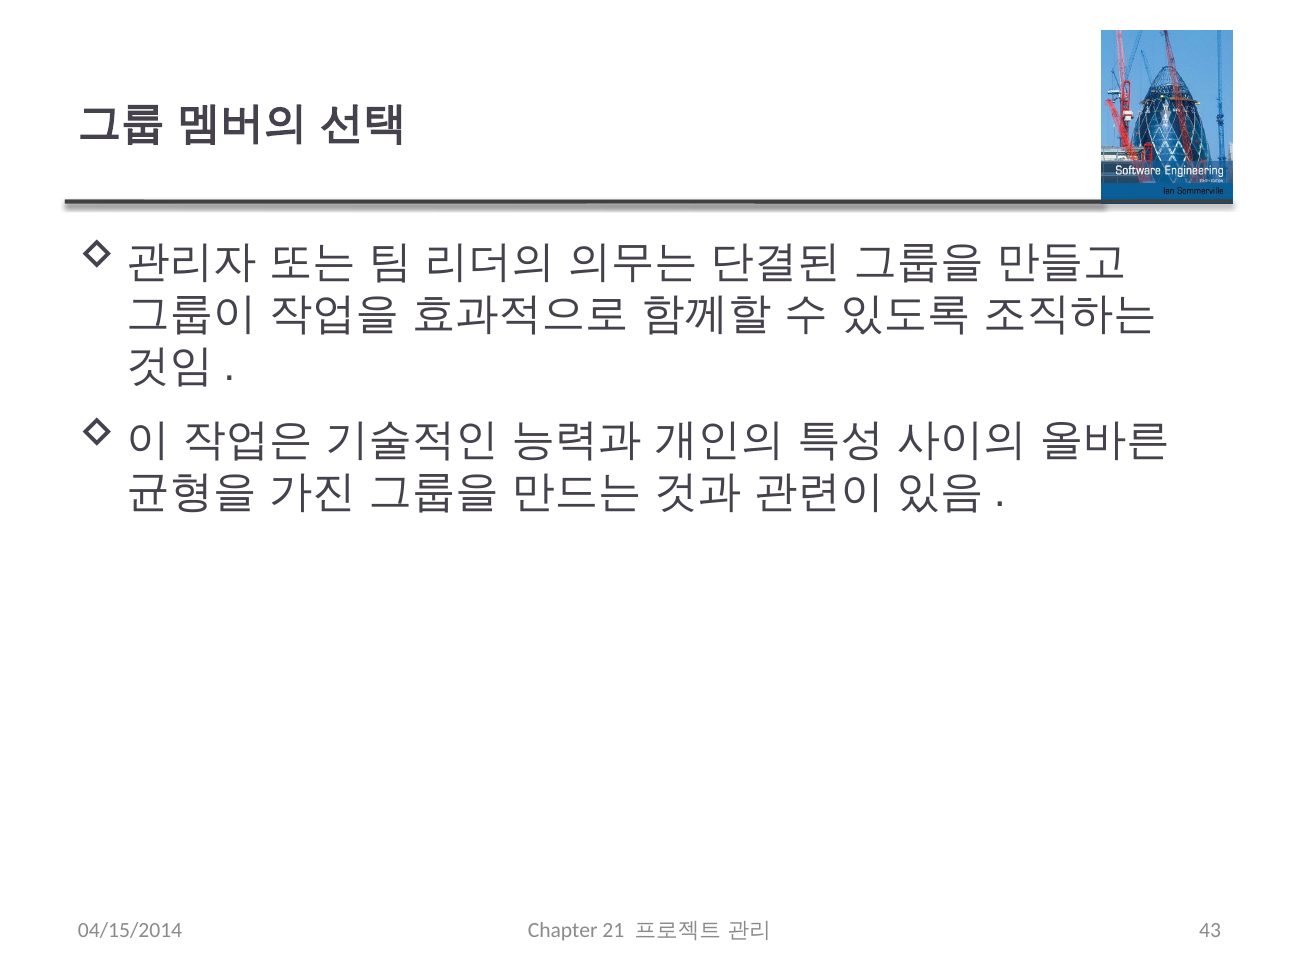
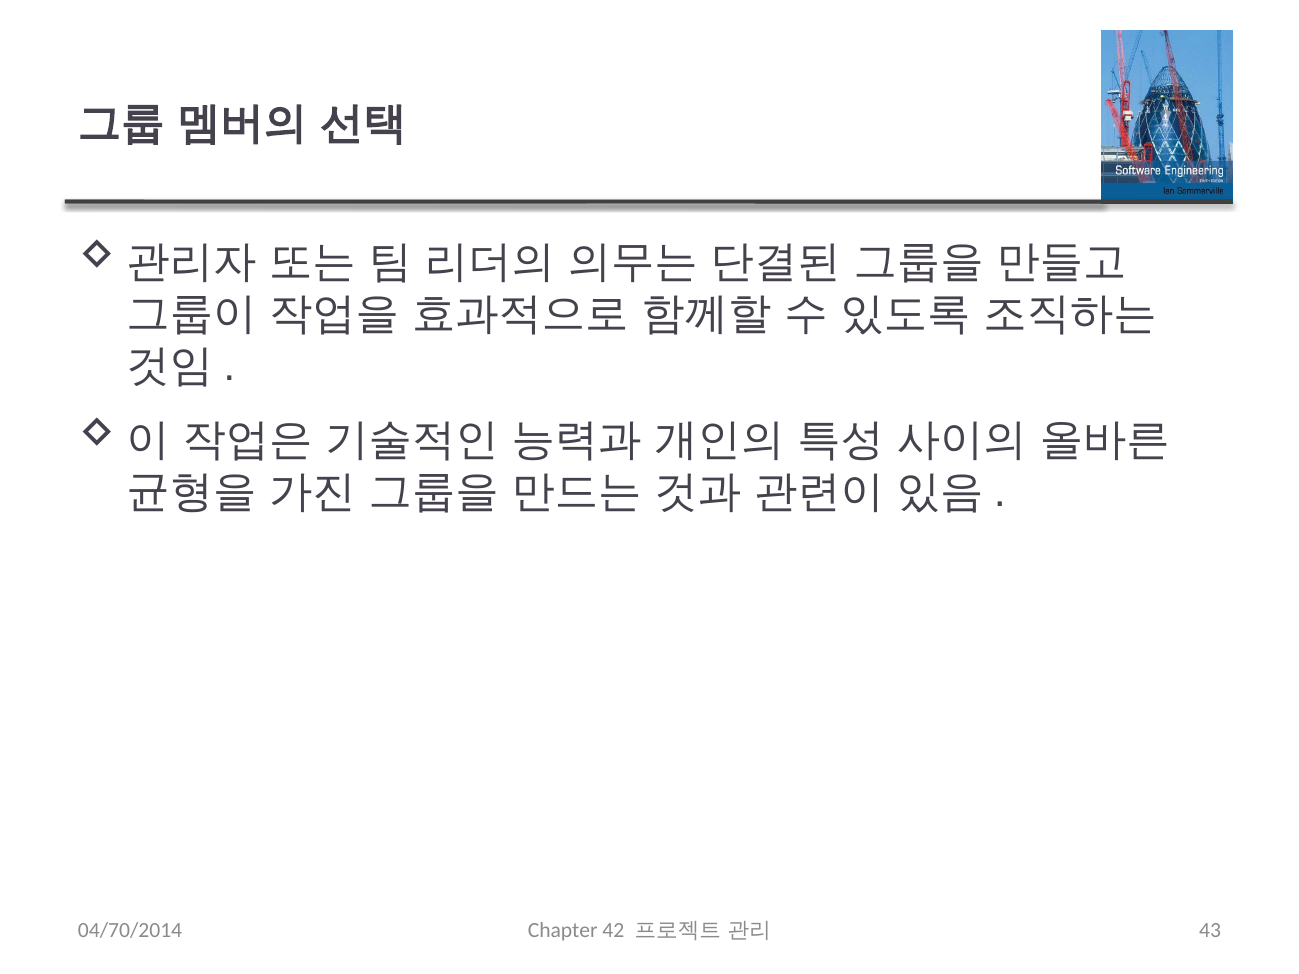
04/15/2014: 04/15/2014 -> 04/70/2014 (130, 930)
21: 21 -> 42 (613, 930)
